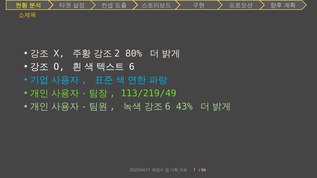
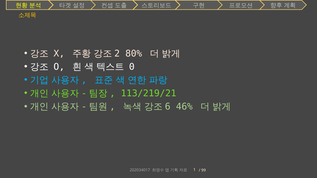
6: 6 -> 0 (132, 67)
113/219/49: 113/219/49 -> 113/219/21 (149, 93)
43%: 43% -> 46% (184, 107)
